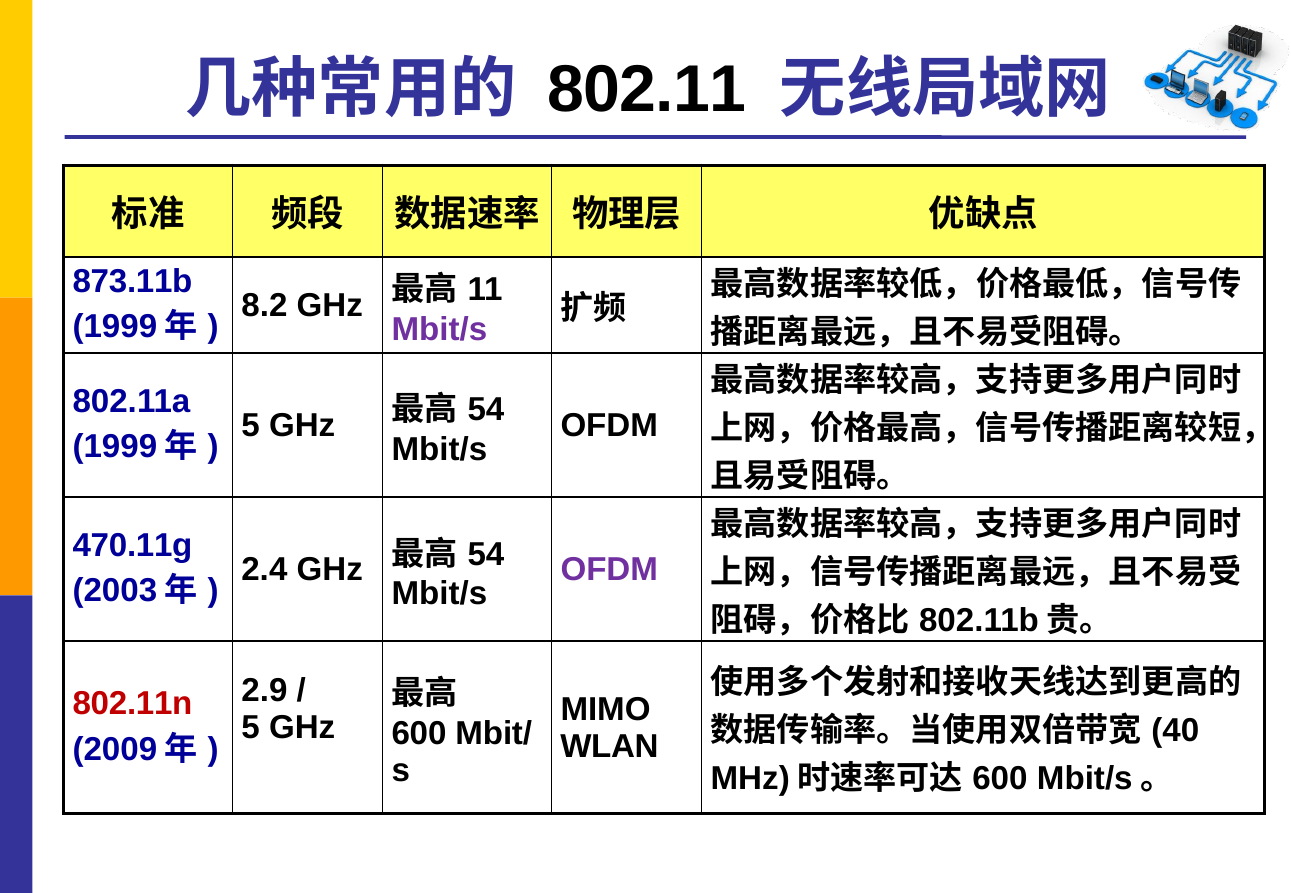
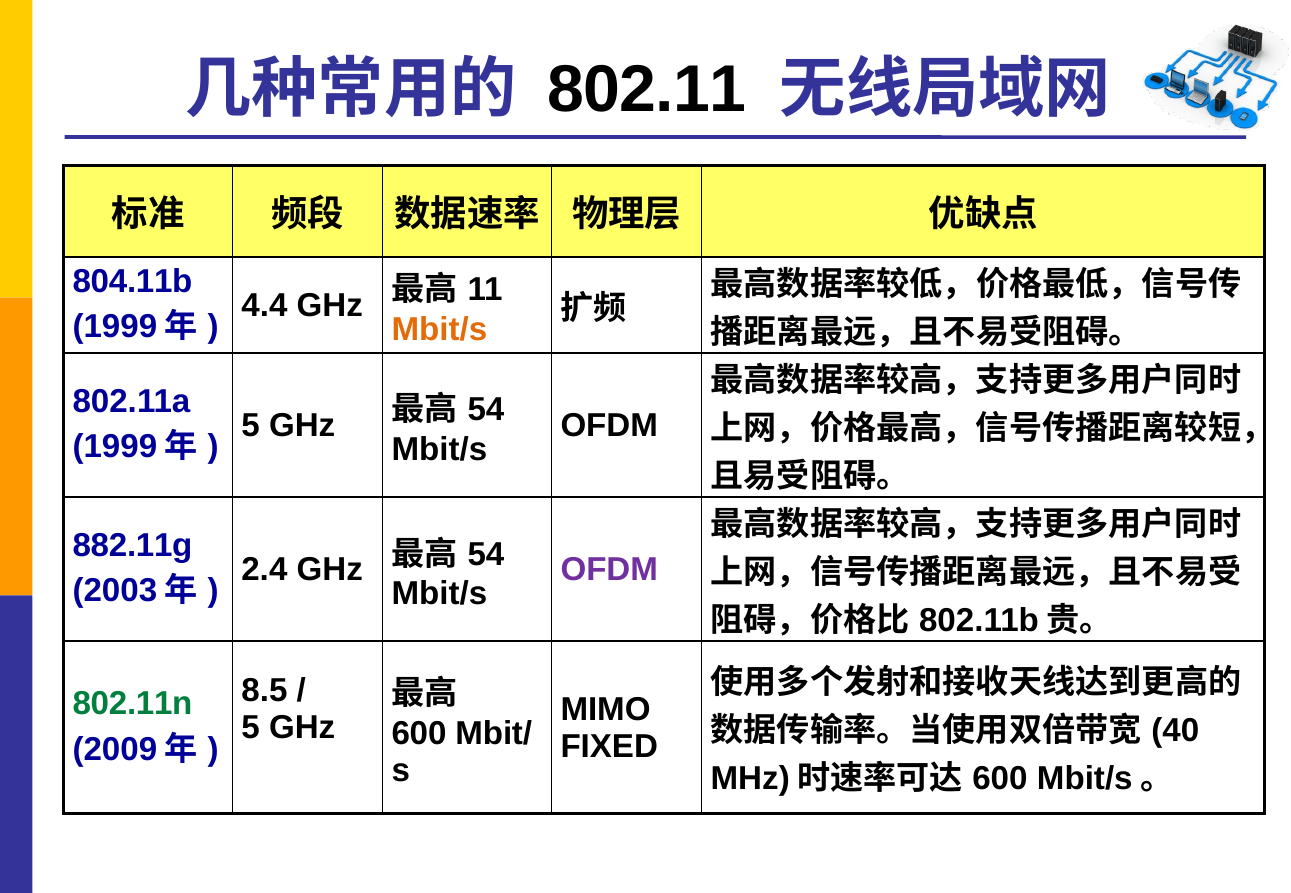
873.11b: 873.11b -> 804.11b (133, 282)
8.2: 8.2 -> 4.4 (264, 306)
Mbit/s colour: purple -> orange (439, 330)
470.11g: 470.11g -> 882.11g (133, 546)
2.9: 2.9 -> 8.5 (264, 692)
802.11n colour: red -> green (133, 704)
WLAN: WLAN -> FIXED (609, 747)
